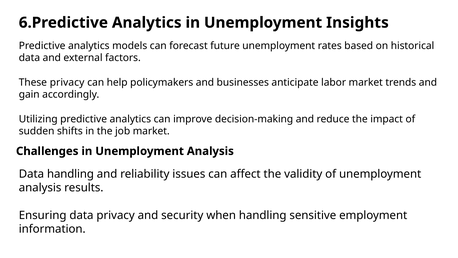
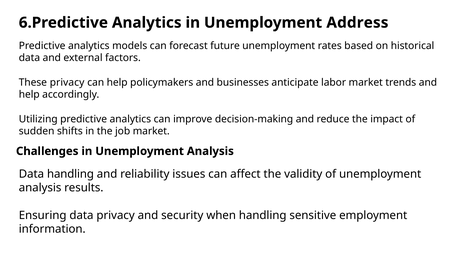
Insights: Insights -> Address (357, 23)
gain: gain -> help (29, 94)
